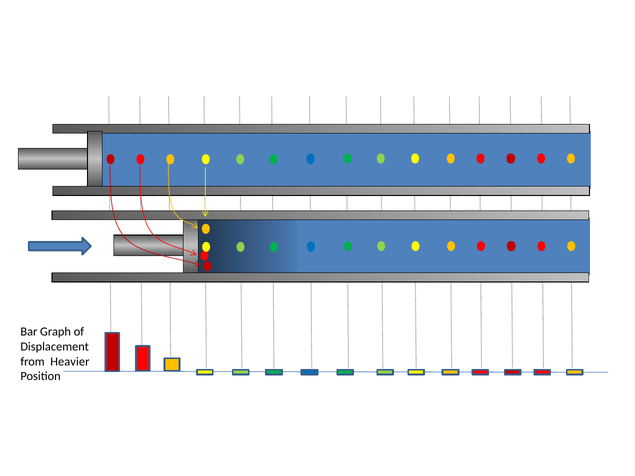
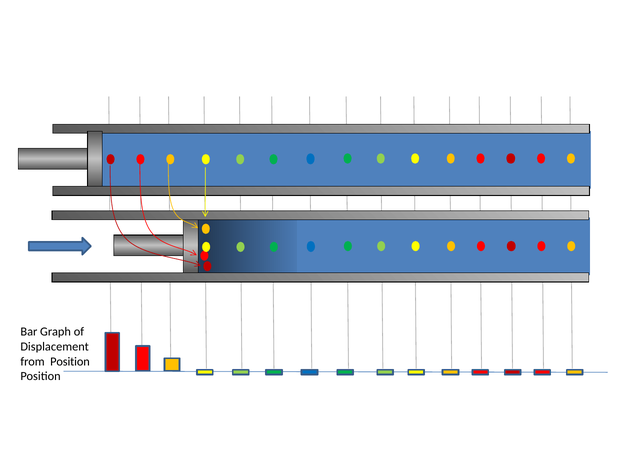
from Heavier: Heavier -> Position (70, 362)
